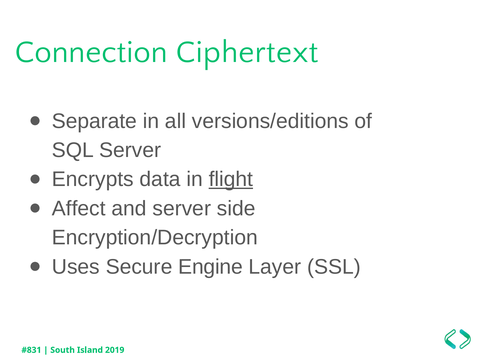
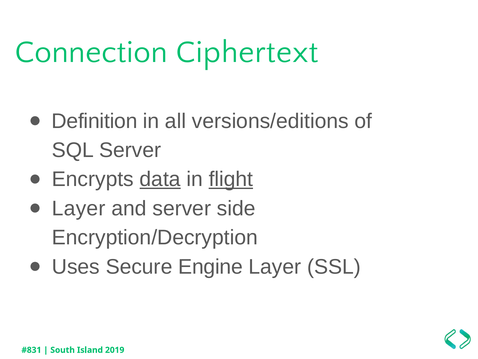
Separate: Separate -> Definition (94, 121)
data underline: none -> present (160, 179)
Affect: Affect -> Layer (79, 208)
